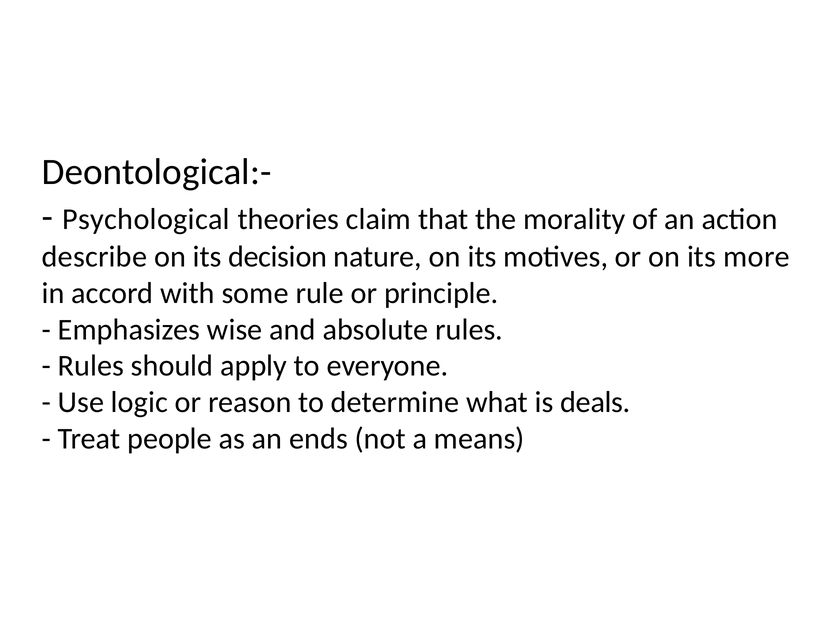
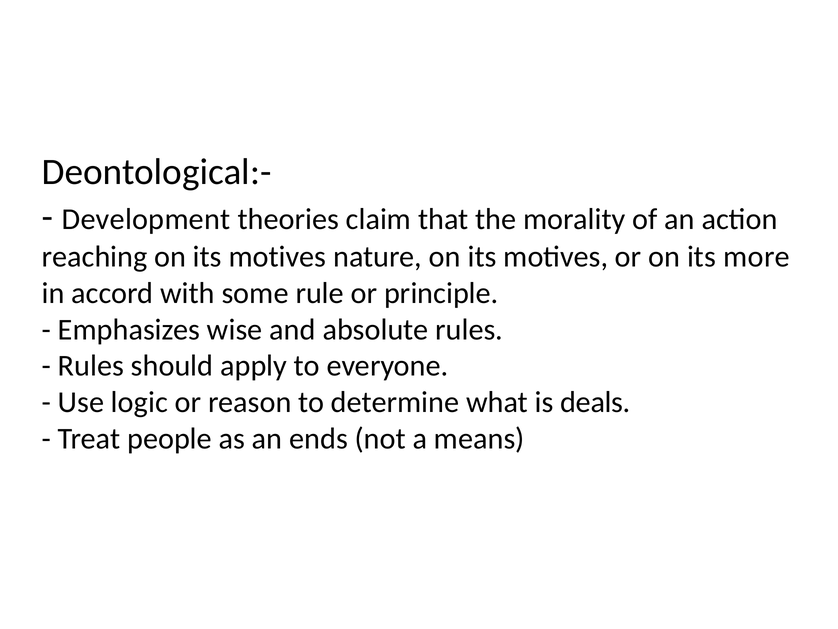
Psychological: Psychological -> Development (146, 219)
describe: describe -> reaching (95, 257)
decision: decision -> motives (277, 257)
